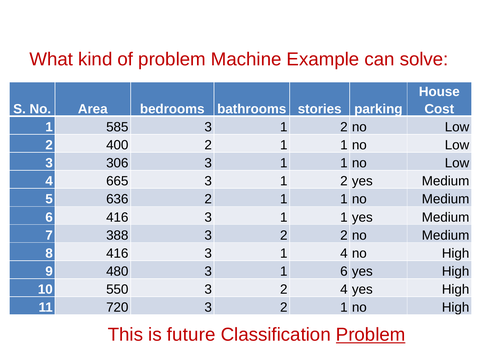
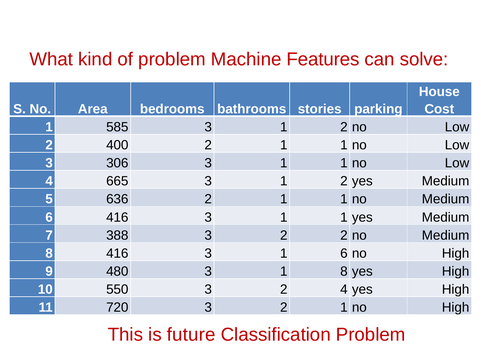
Example: Example -> Features (323, 59)
1 4: 4 -> 6 (344, 253)
1 6: 6 -> 8 (344, 271)
Problem underline: present -> none (371, 334)
